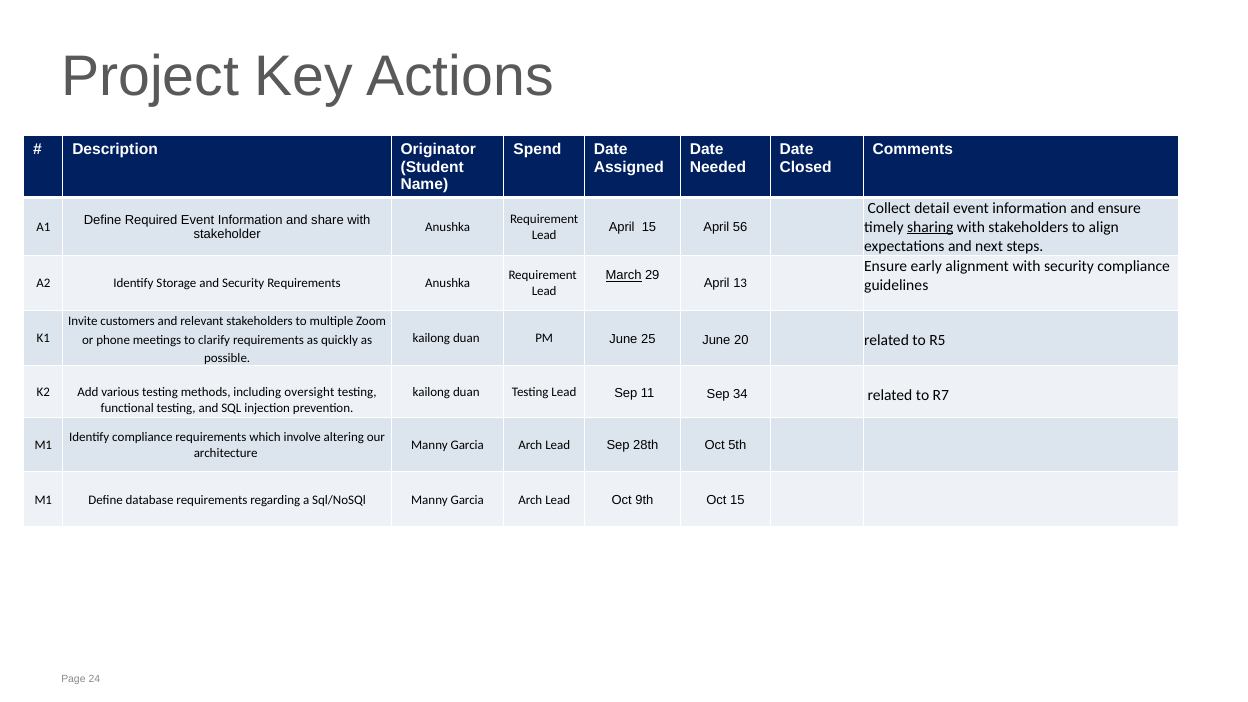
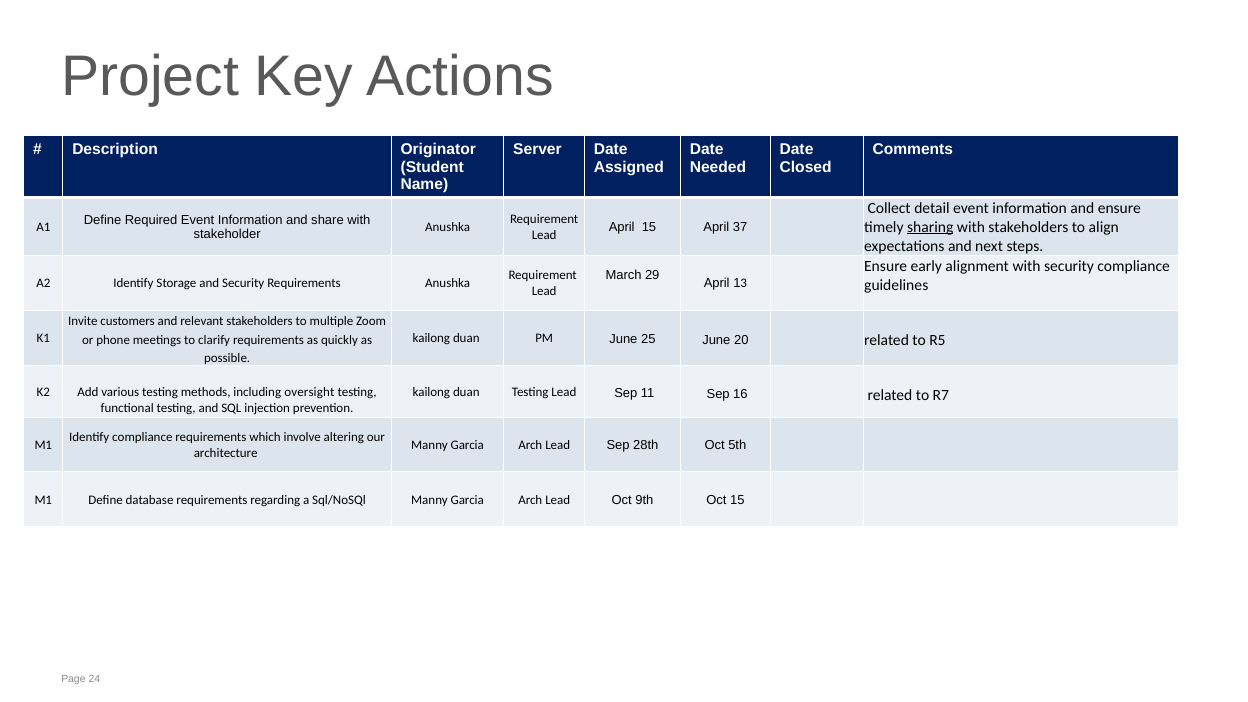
Spend: Spend -> Server (537, 149)
56: 56 -> 37 (740, 227)
March underline: present -> none (624, 276)
34: 34 -> 16 (740, 394)
